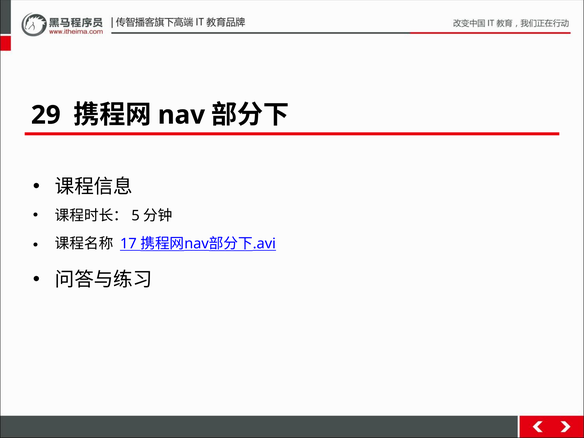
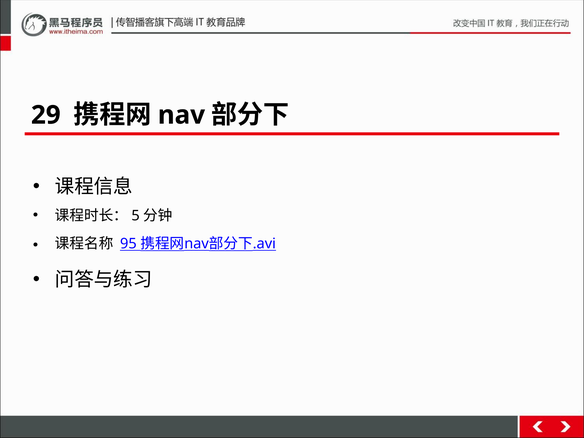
17: 17 -> 95 (128, 244)
